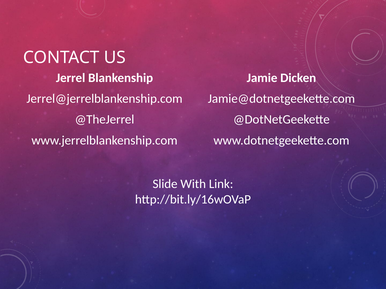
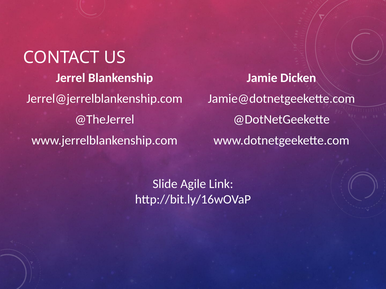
With: With -> Agile (193, 184)
